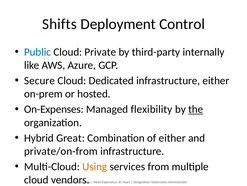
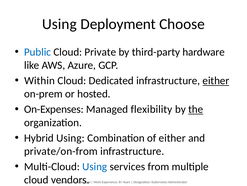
Shifts: Shifts -> Using (59, 24)
Control: Control -> Choose (182, 24)
internally: internally -> hardware (204, 52)
Secure: Secure -> Within (40, 80)
either underline: none -> present (216, 80)
Hybrid Great: Great -> Using (71, 137)
Using colour: orange -> blue (95, 166)
